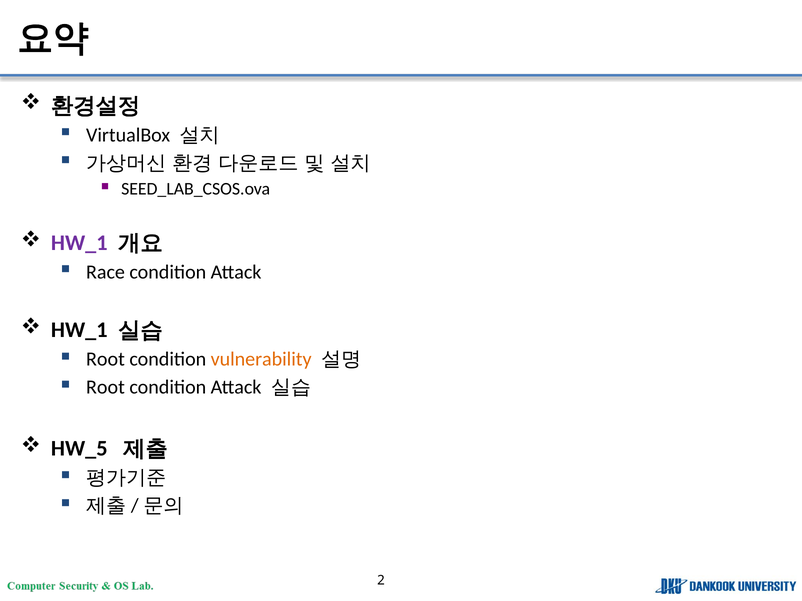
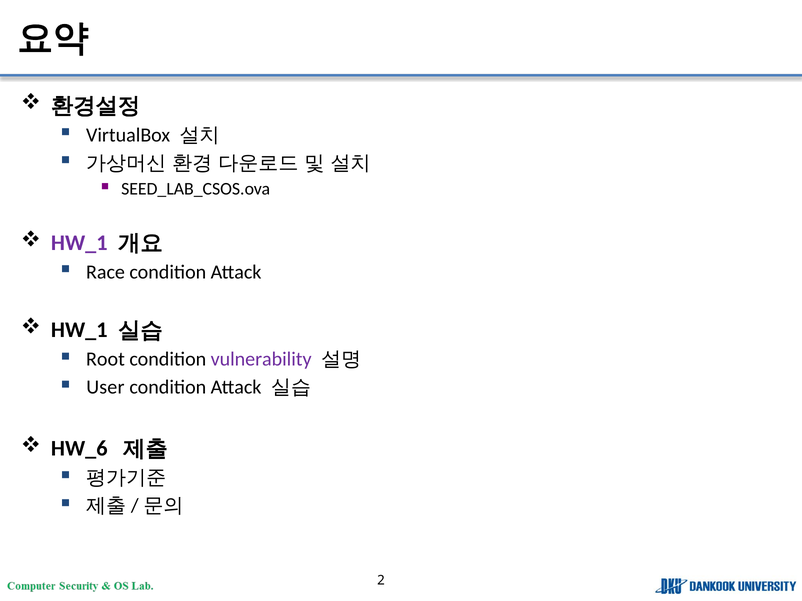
vulnerability colour: orange -> purple (261, 360)
Root: Root -> User (105, 388)
HW_5: HW_5 -> HW_6 (79, 449)
